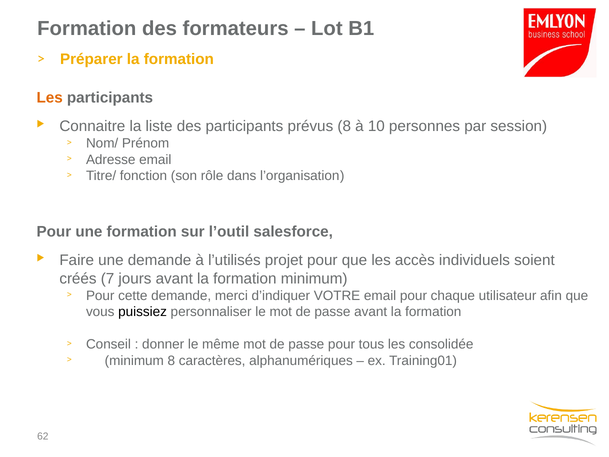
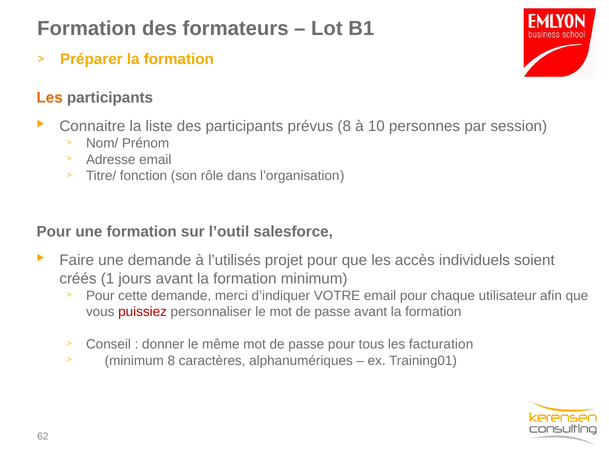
7: 7 -> 1 (108, 278)
puissiez colour: black -> red (143, 312)
consolidée: consolidée -> facturation (441, 344)
